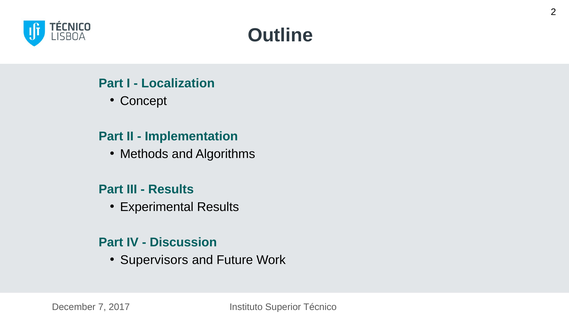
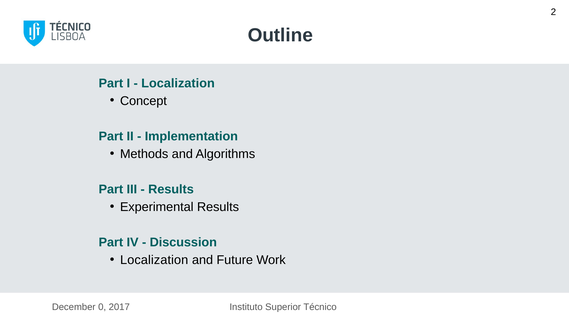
Supervisors: Supervisors -> Localization (154, 260)
7: 7 -> 0 (102, 307)
